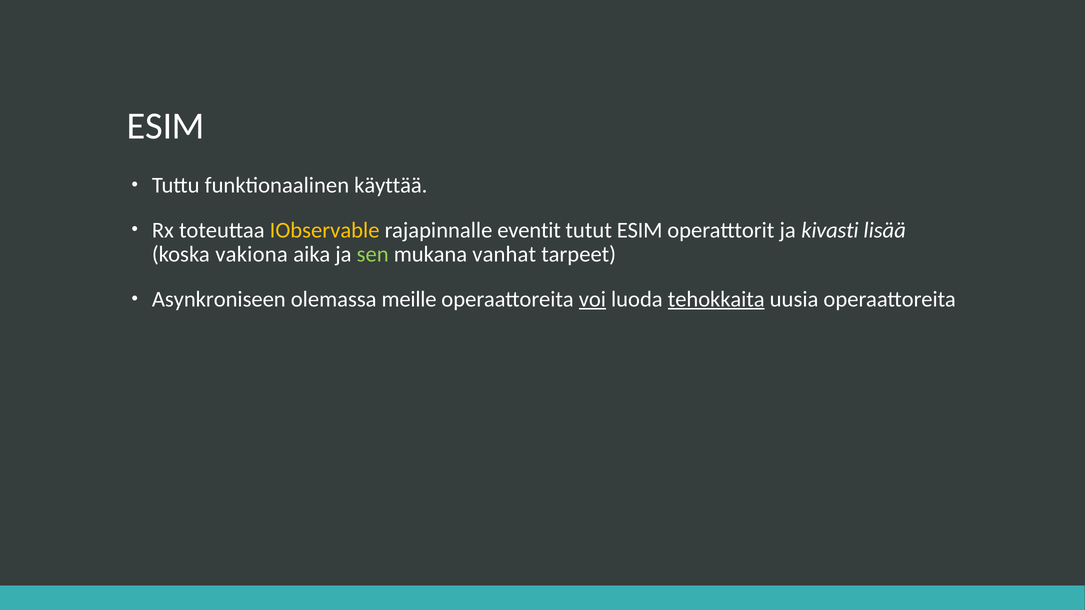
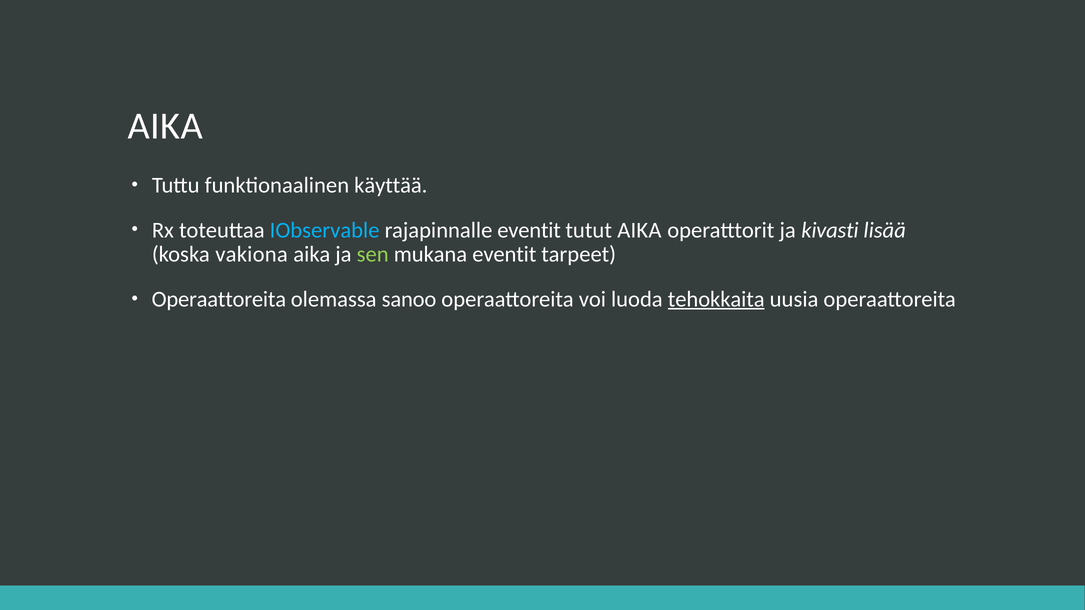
ESIM: ESIM -> AIKA (165, 126)
IObservable colour: yellow -> light blue (325, 230)
tutut ESIM: ESIM -> AIKA (639, 230)
mukana vanhat: vanhat -> eventit (504, 255)
Asynkroniseen: Asynkroniseen -> Operaattoreita (219, 299)
meille: meille -> sanoo (409, 299)
voi underline: present -> none (592, 299)
